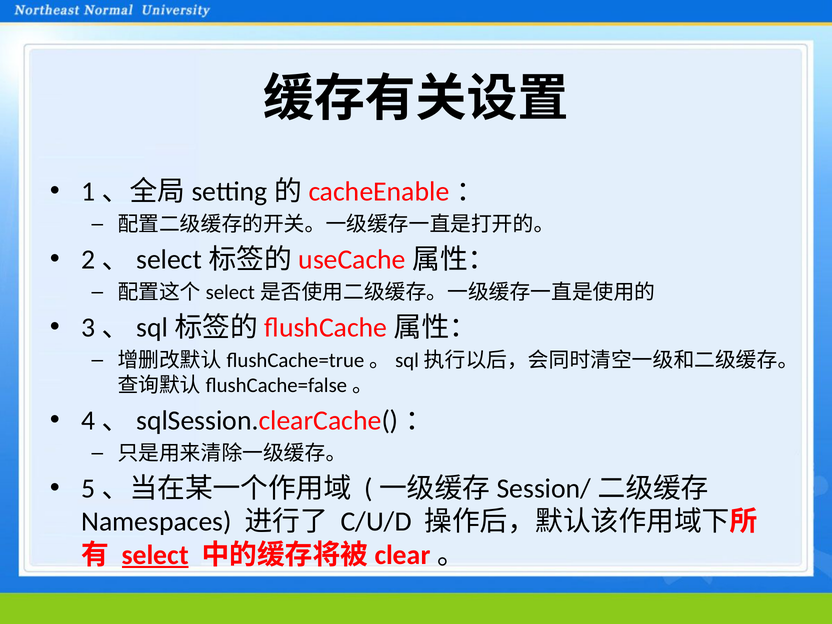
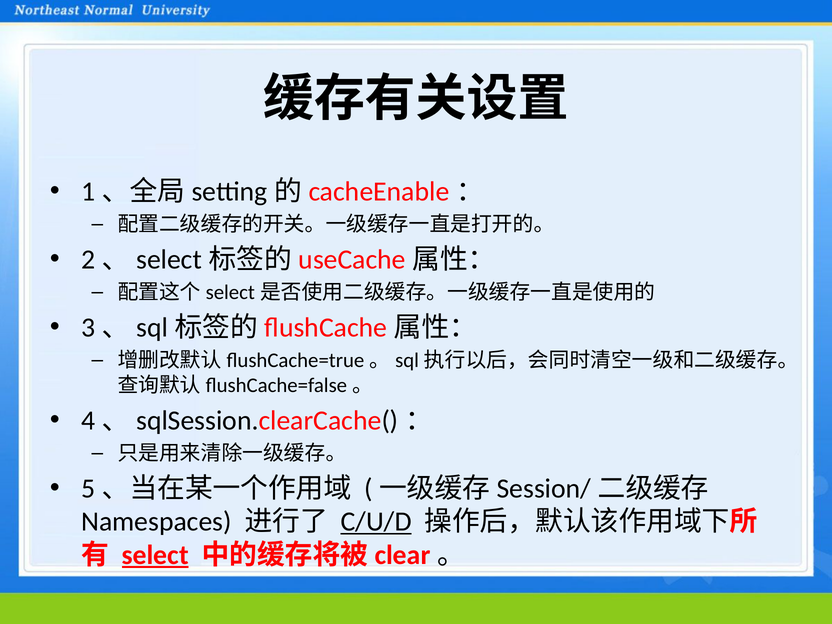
C/U/D underline: none -> present (376, 522)
